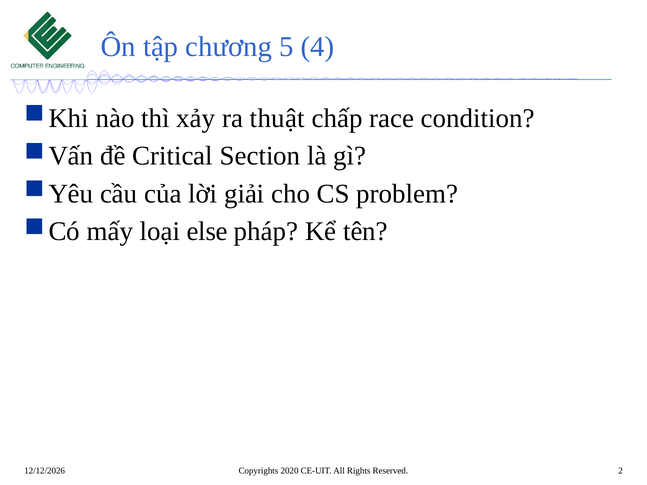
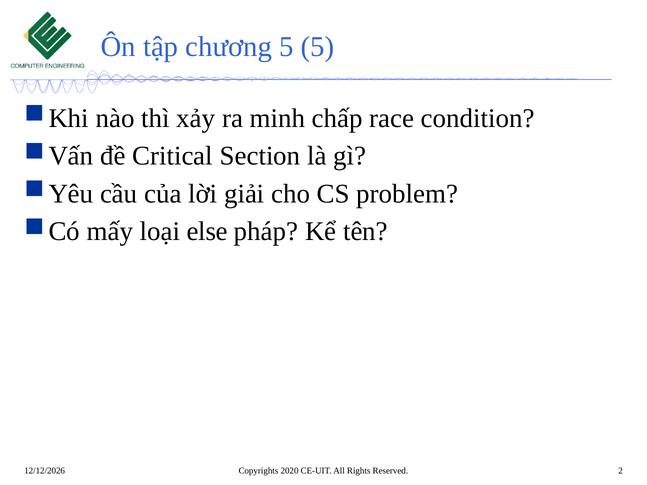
5 4: 4 -> 5 (317, 47)
thuật: thuật -> minh (277, 118)
